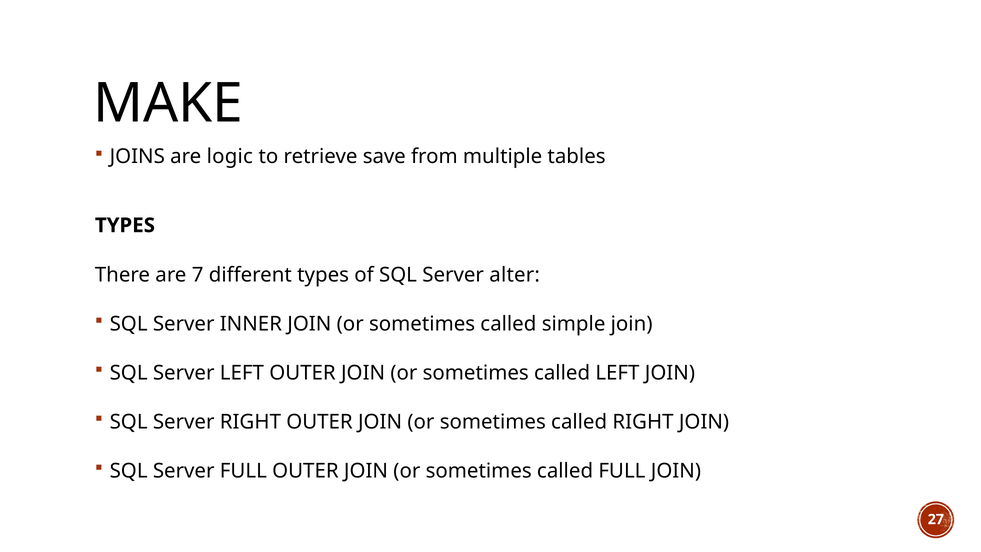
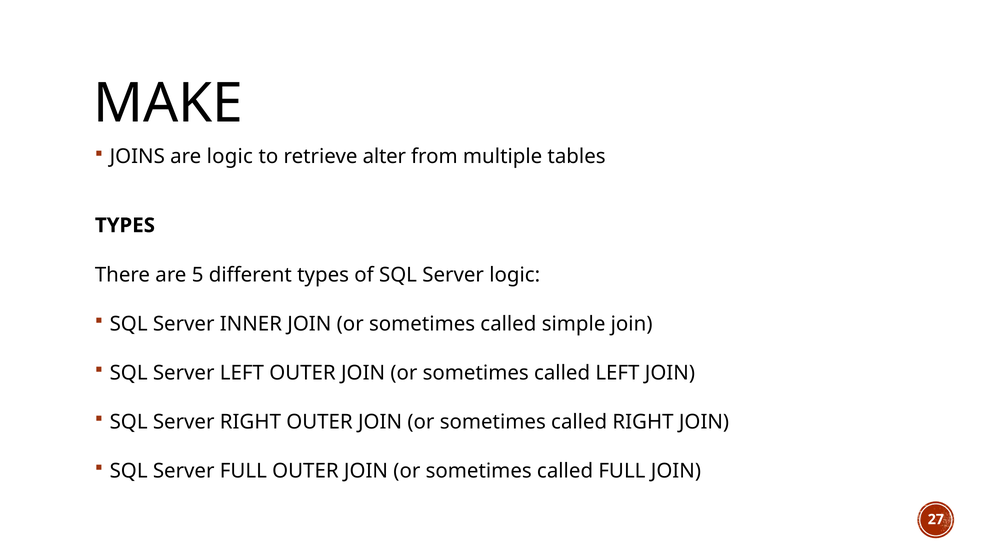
save: save -> alter (384, 157)
7: 7 -> 5 (198, 275)
Server alter: alter -> logic (515, 275)
